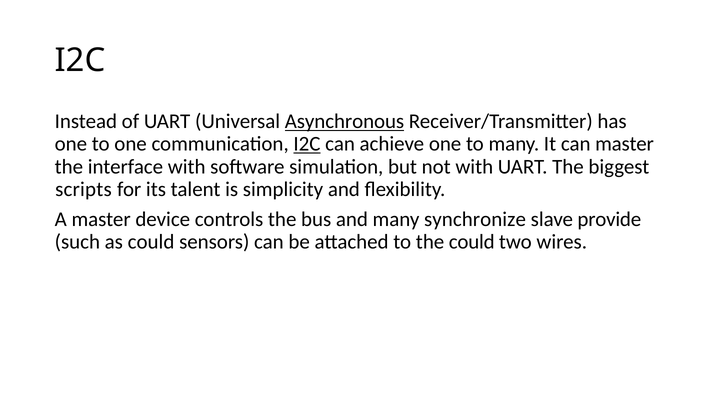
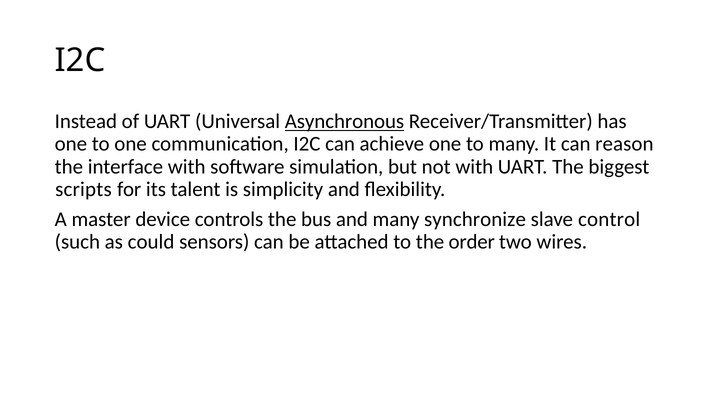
I2C underline: present -> none (307, 144)
can master: master -> reason (624, 144)
provide: provide -> control (609, 219)
the could: could -> order (472, 242)
